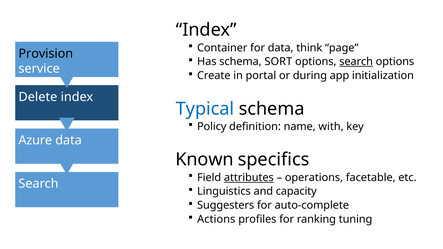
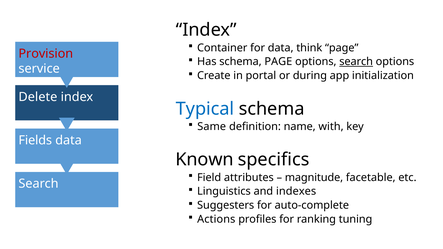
Provision colour: black -> red (46, 54)
schema SORT: SORT -> PAGE (278, 62)
Policy: Policy -> Same (212, 127)
Azure: Azure -> Fields (35, 140)
attributes underline: present -> none (249, 178)
operations: operations -> magnitude (314, 178)
capacity: capacity -> indexes (296, 192)
